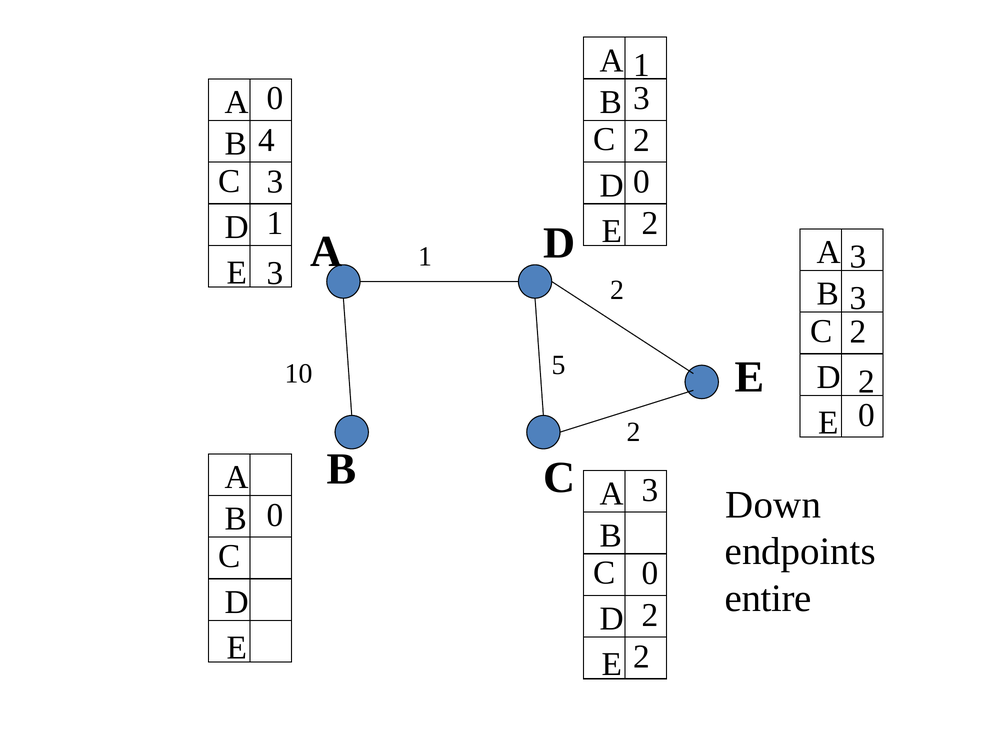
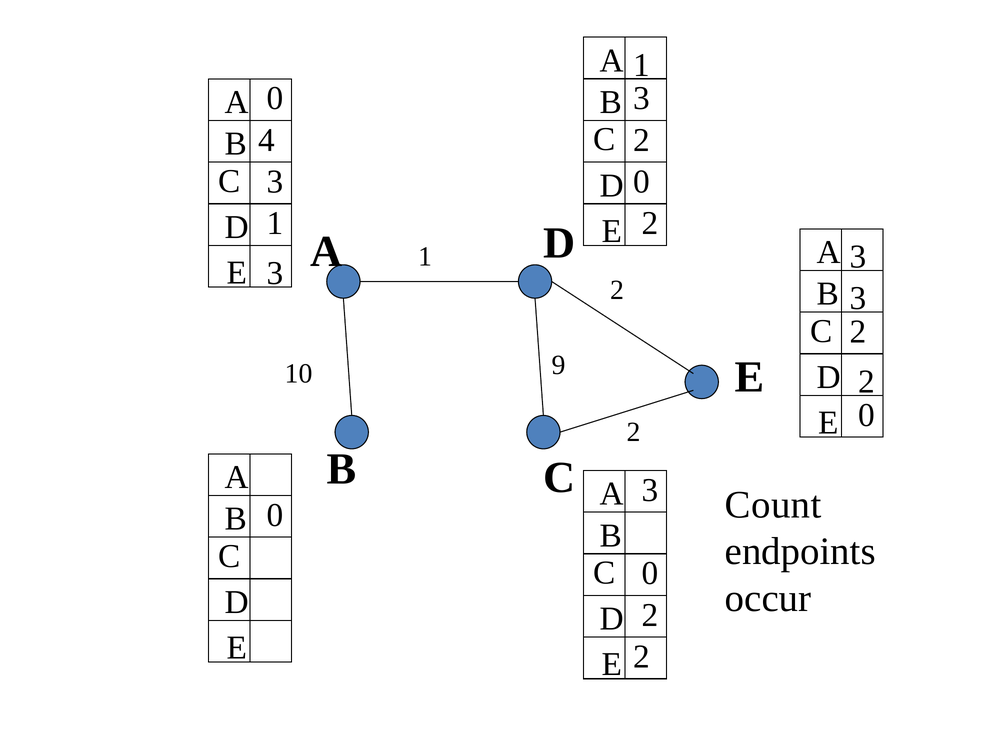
5: 5 -> 9 (559, 365)
Down: Down -> Count (773, 505)
entire: entire -> occur (768, 598)
